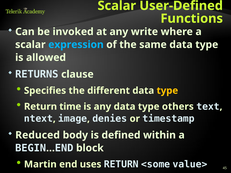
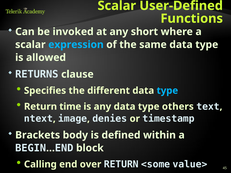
write: write -> short (144, 32)
type colour: yellow -> light blue (167, 91)
Reduced: Reduced -> Brackets (38, 135)
Martin: Martin -> Calling (40, 164)
uses: uses -> over (91, 164)
